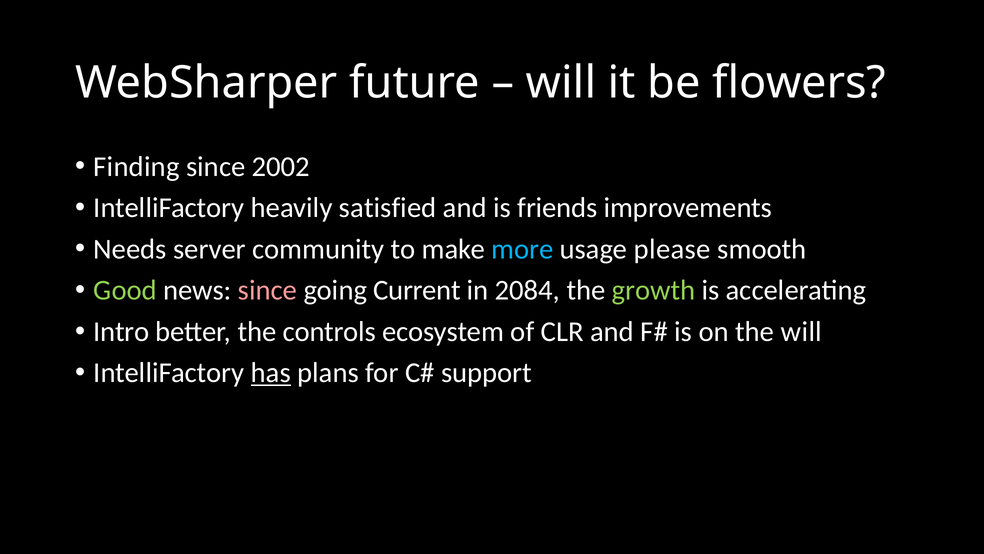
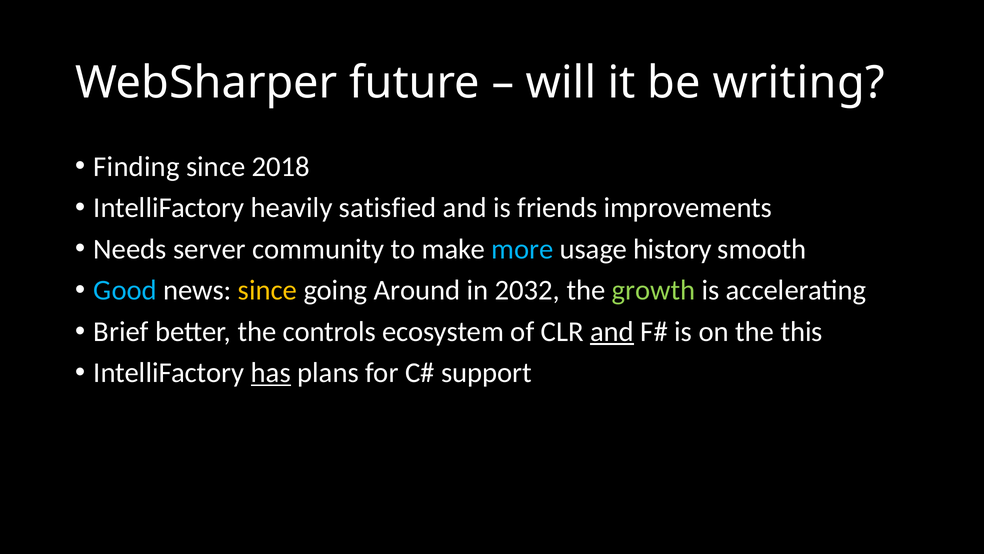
flowers: flowers -> writing (799, 83)
2002: 2002 -> 2018 (281, 166)
please: please -> history (672, 249)
Good colour: light green -> light blue (125, 290)
since colour: pink -> yellow (268, 290)
Current: Current -> Around (417, 290)
2084: 2084 -> 2032 (527, 290)
Intro: Intro -> Brief (121, 331)
and underline: none -> present (612, 331)
the will: will -> this (802, 331)
